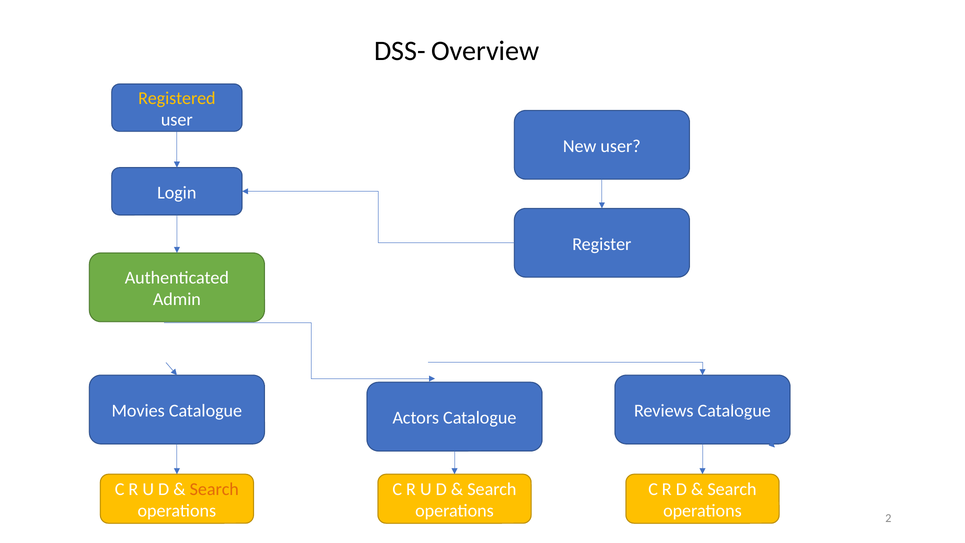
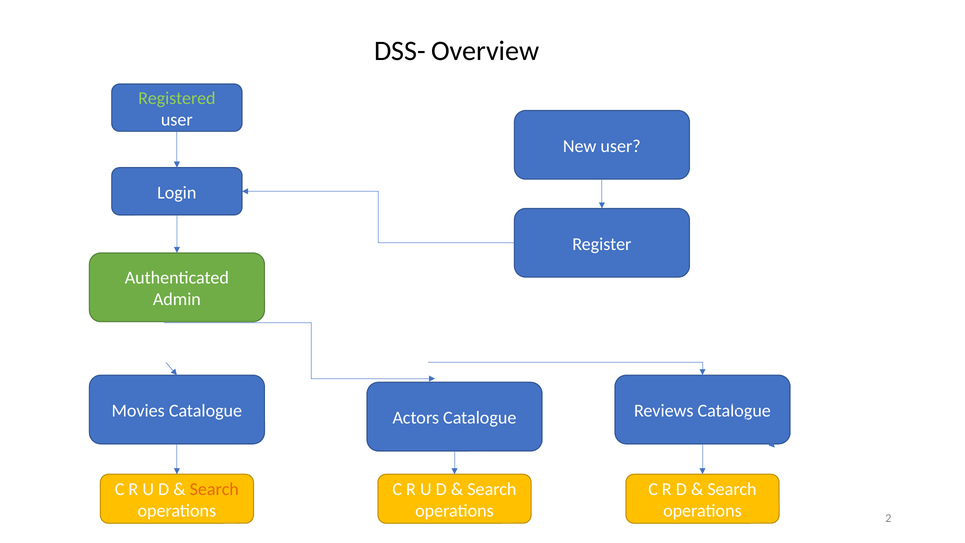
Registered colour: yellow -> light green (177, 98)
